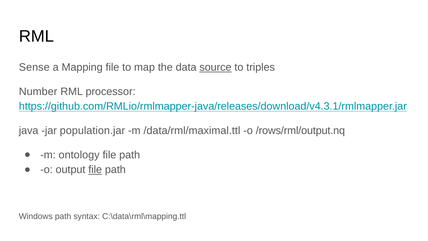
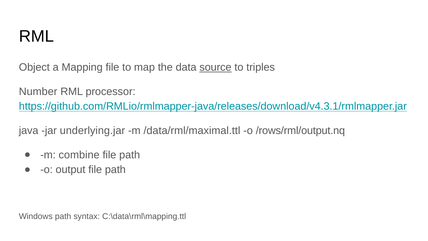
Sense: Sense -> Object (34, 67)
population.jar: population.jar -> underlying.jar (92, 131)
ontology: ontology -> combine (79, 155)
file underline: present -> none (95, 170)
